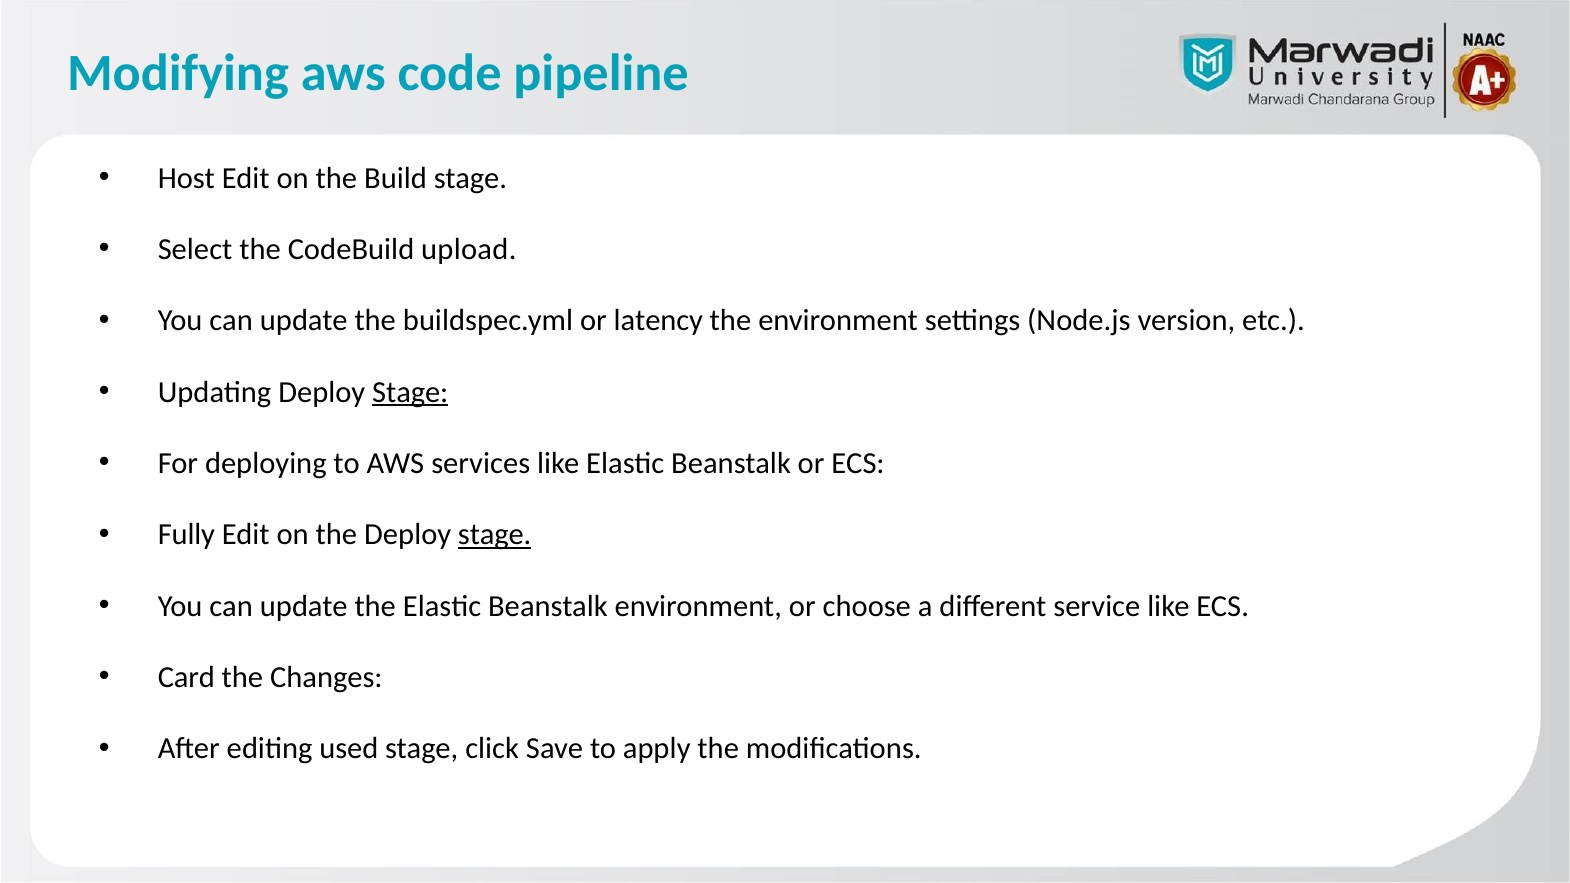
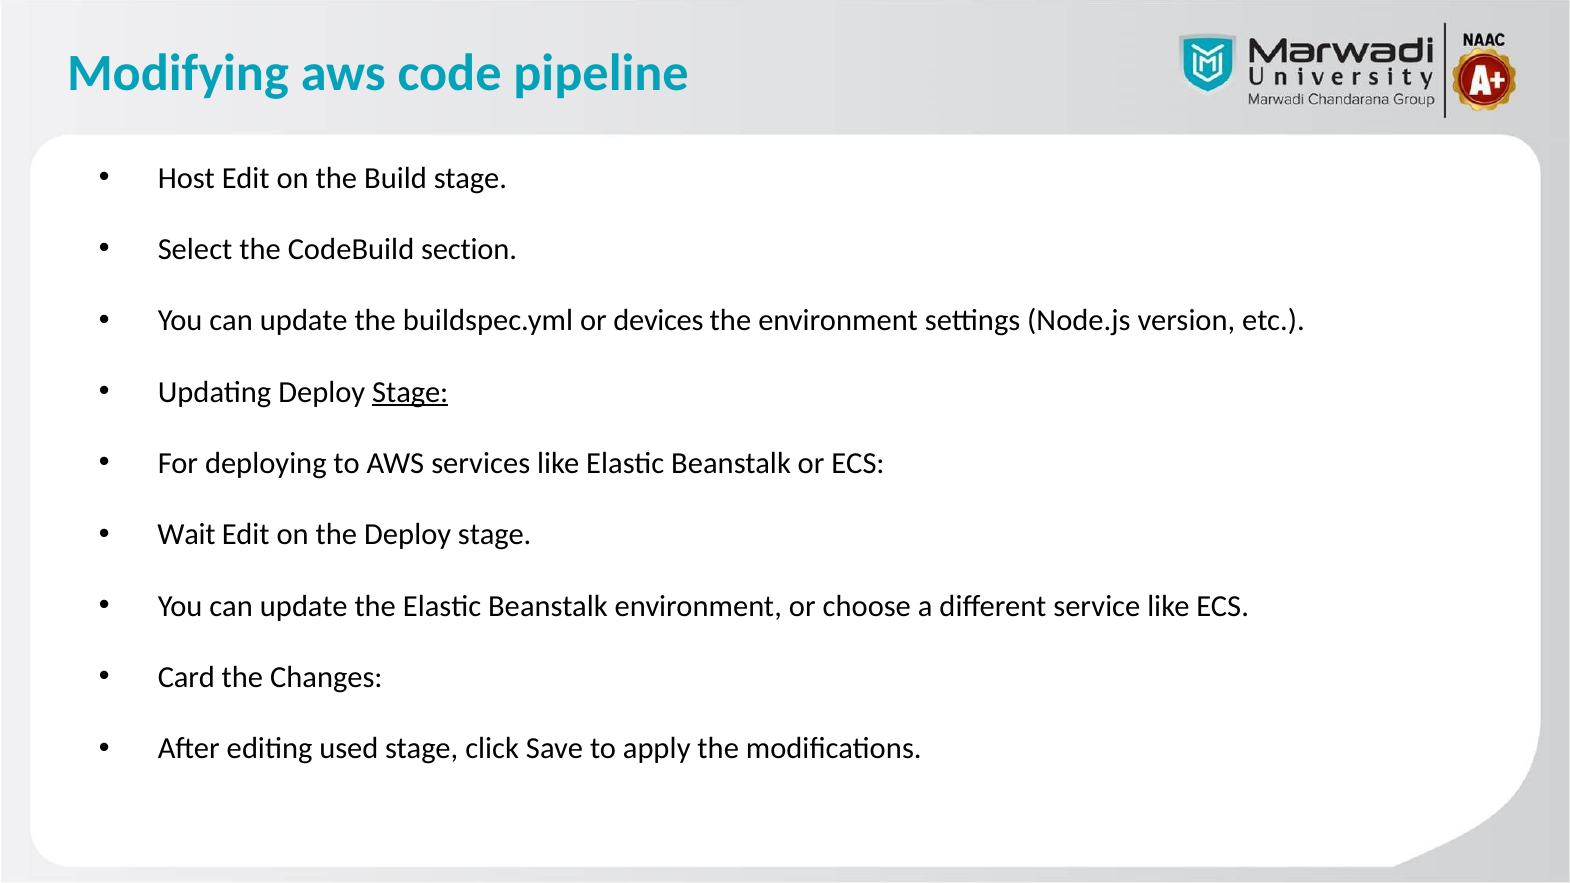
upload: upload -> section (469, 249)
latency: latency -> devices (658, 321)
Fully: Fully -> Wait (187, 535)
stage underline: present -> none (495, 535)
